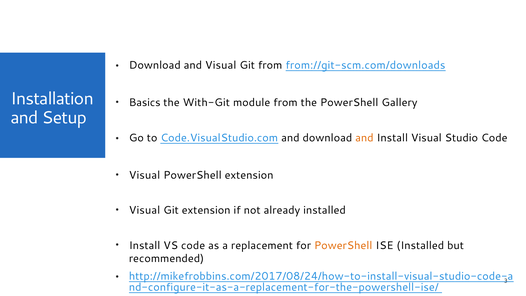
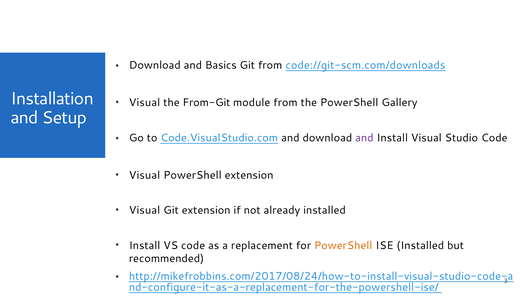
and Visual: Visual -> Basics (221, 65)
from://git-scm.com/downloads: from://git-scm.com/downloads -> code://git-scm.com/downloads (365, 65)
Basics: Basics -> Visual (145, 103)
With-Git: With-Git -> From-Git (206, 103)
and colour: orange -> purple (364, 138)
